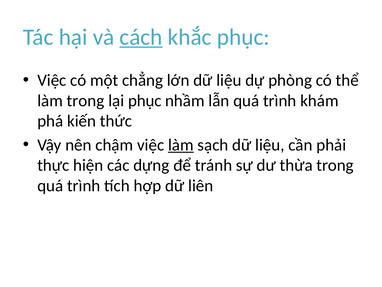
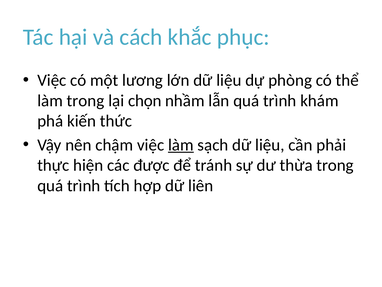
cách underline: present -> none (141, 37)
chẳng: chẳng -> lương (143, 80)
lại phục: phục -> chọn (145, 101)
dựng: dựng -> được (151, 165)
